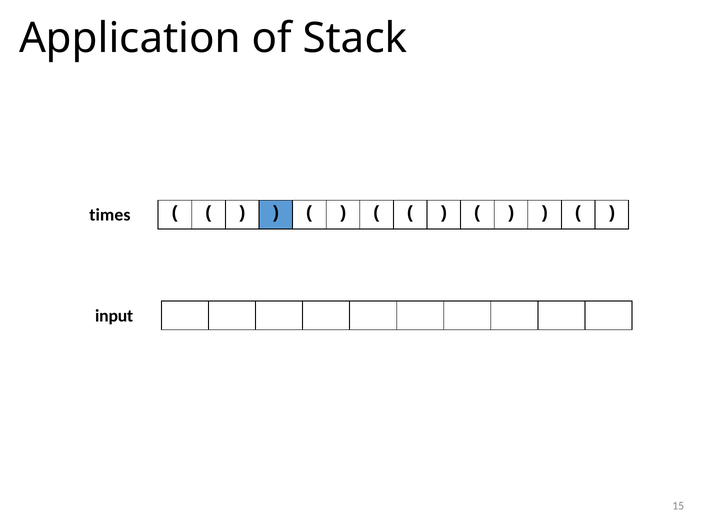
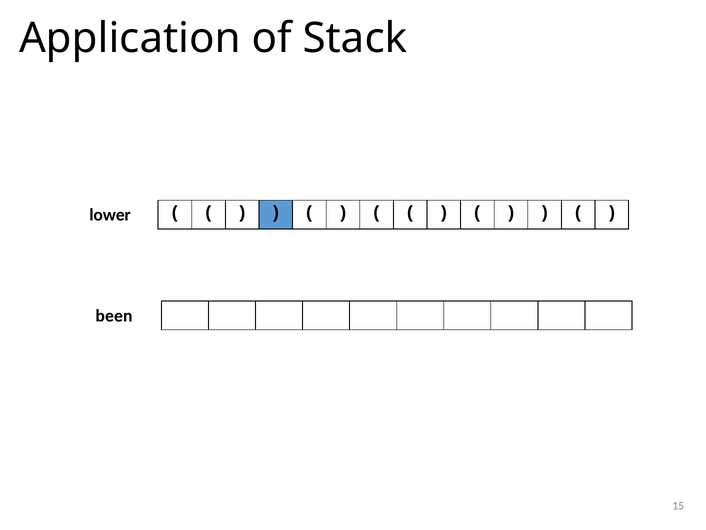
times: times -> lower (110, 215)
input: input -> been (114, 316)
